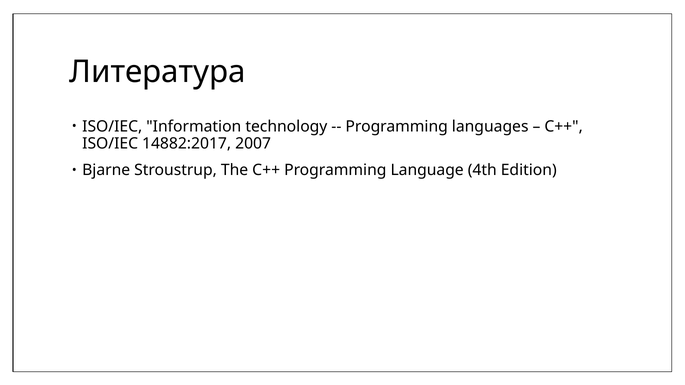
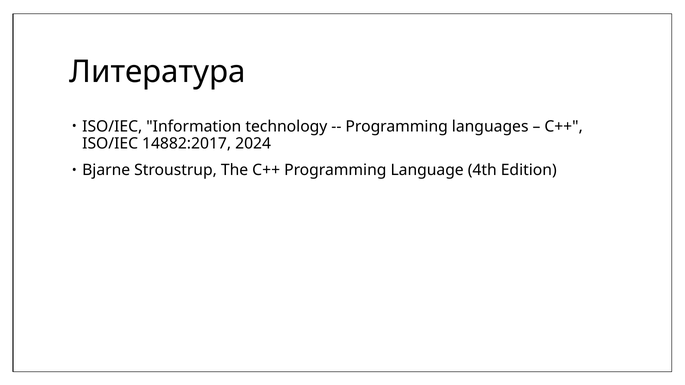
2007: 2007 -> 2024 (253, 143)
